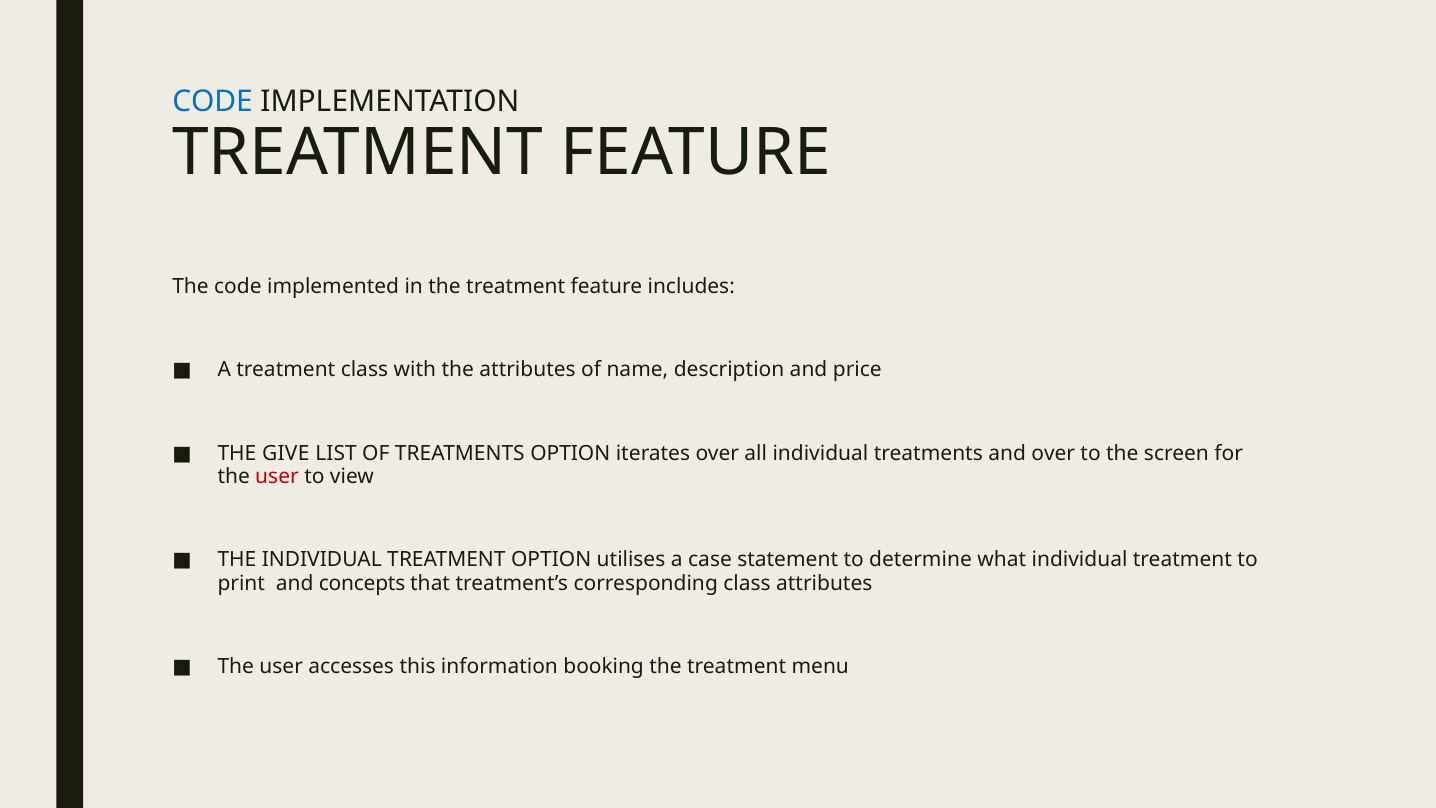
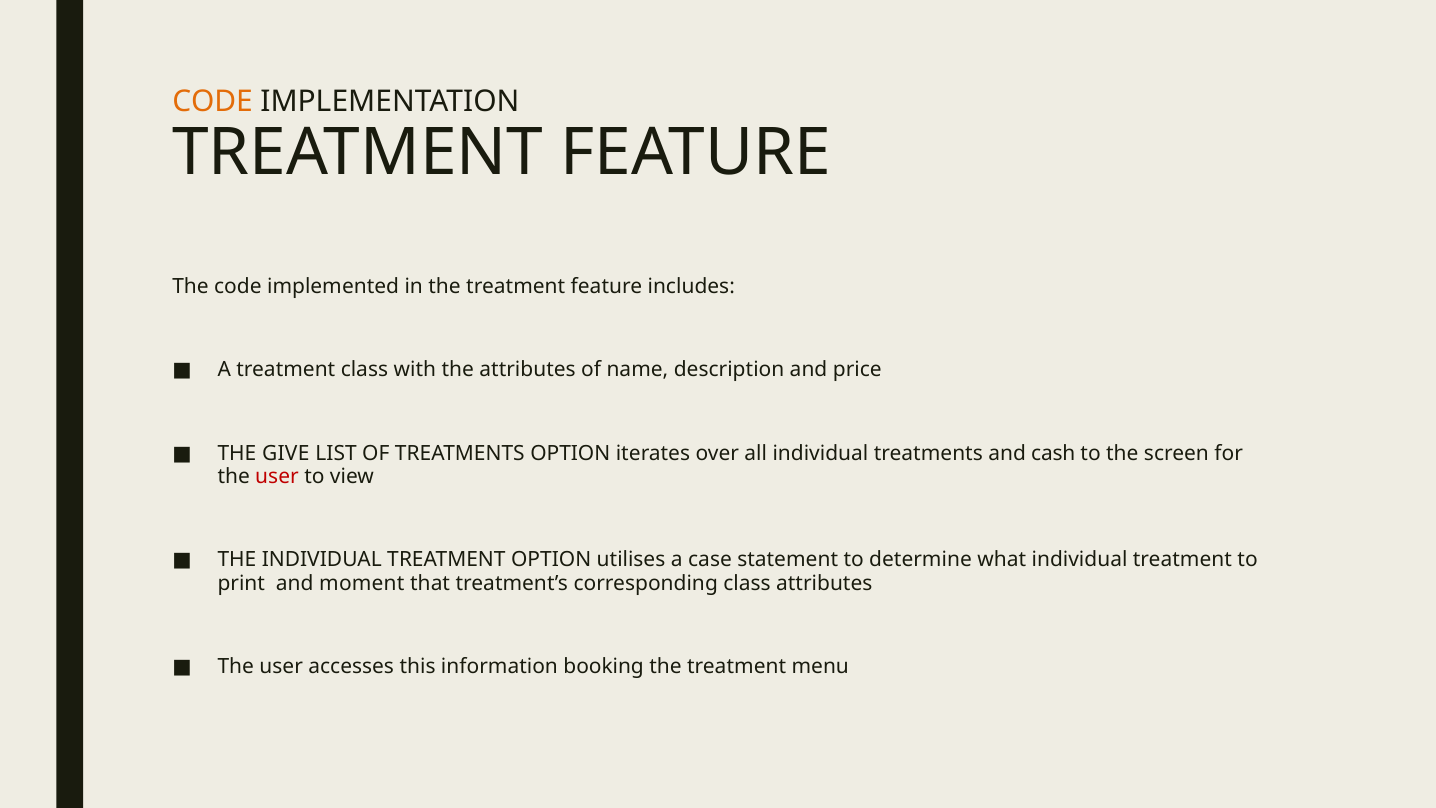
CODE colour: blue -> orange (213, 102)
and over: over -> cash (1053, 453)
concepts: concepts -> moment (362, 583)
